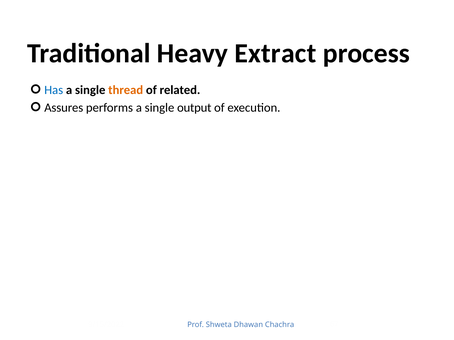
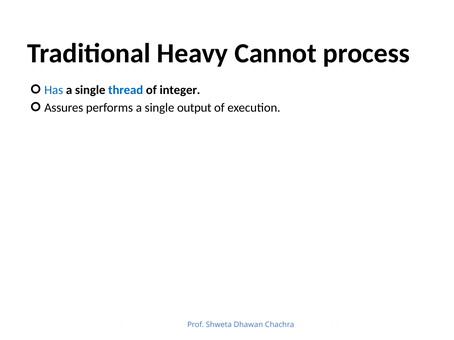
Extract: Extract -> Cannot (276, 53)
thread colour: orange -> blue (126, 90)
related: related -> integer (180, 90)
